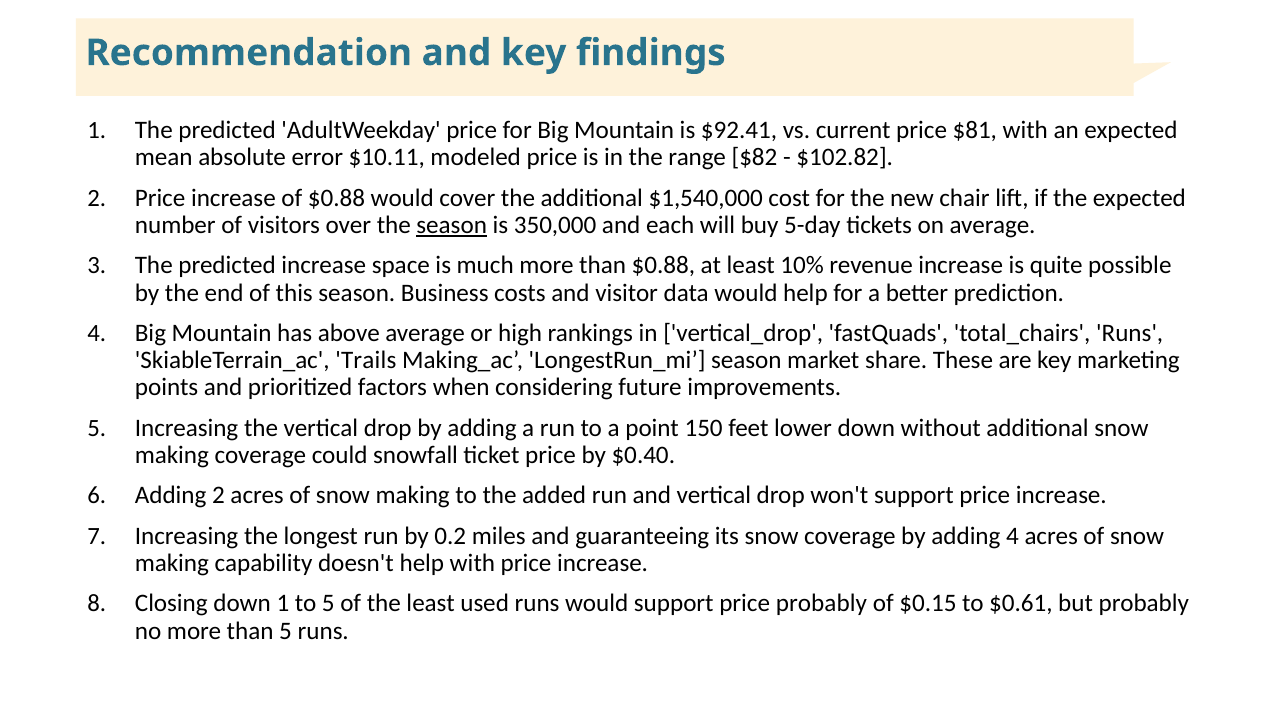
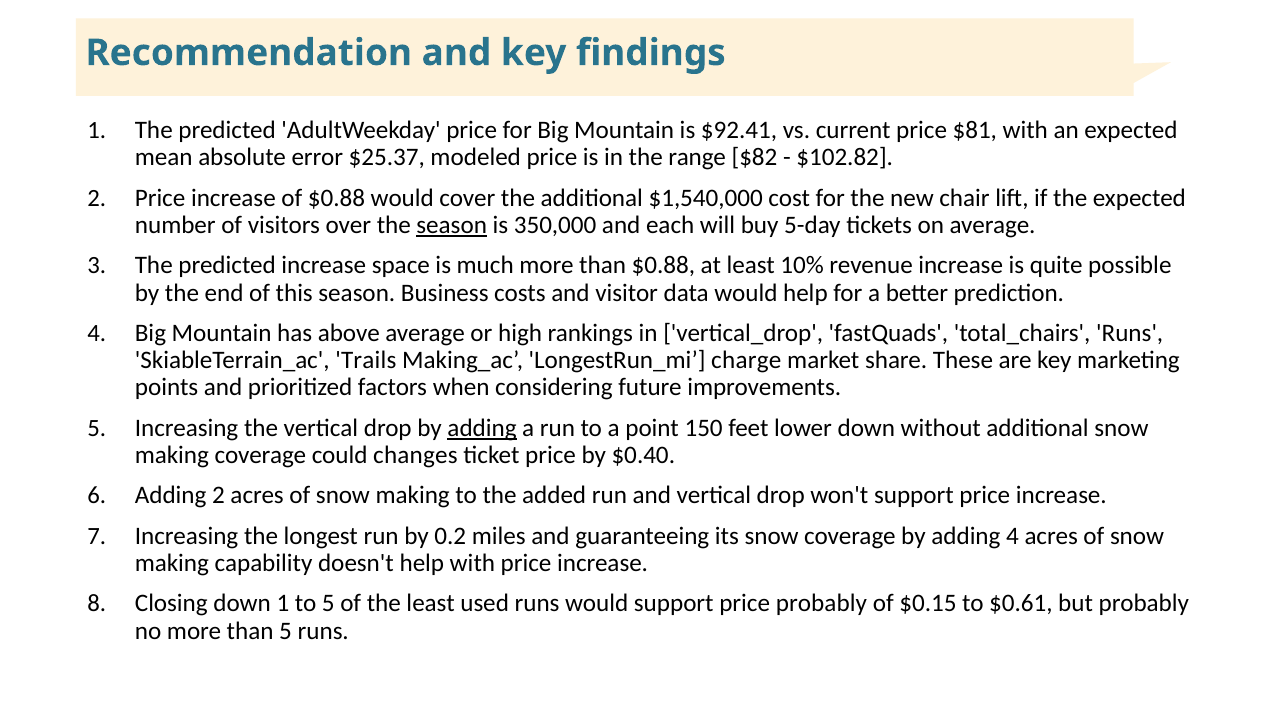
$10.11: $10.11 -> $25.37 (387, 158)
LongestRun_mi season: season -> charge (746, 360)
adding underline: none -> present (482, 428)
snowfall: snowfall -> changes (415, 455)
